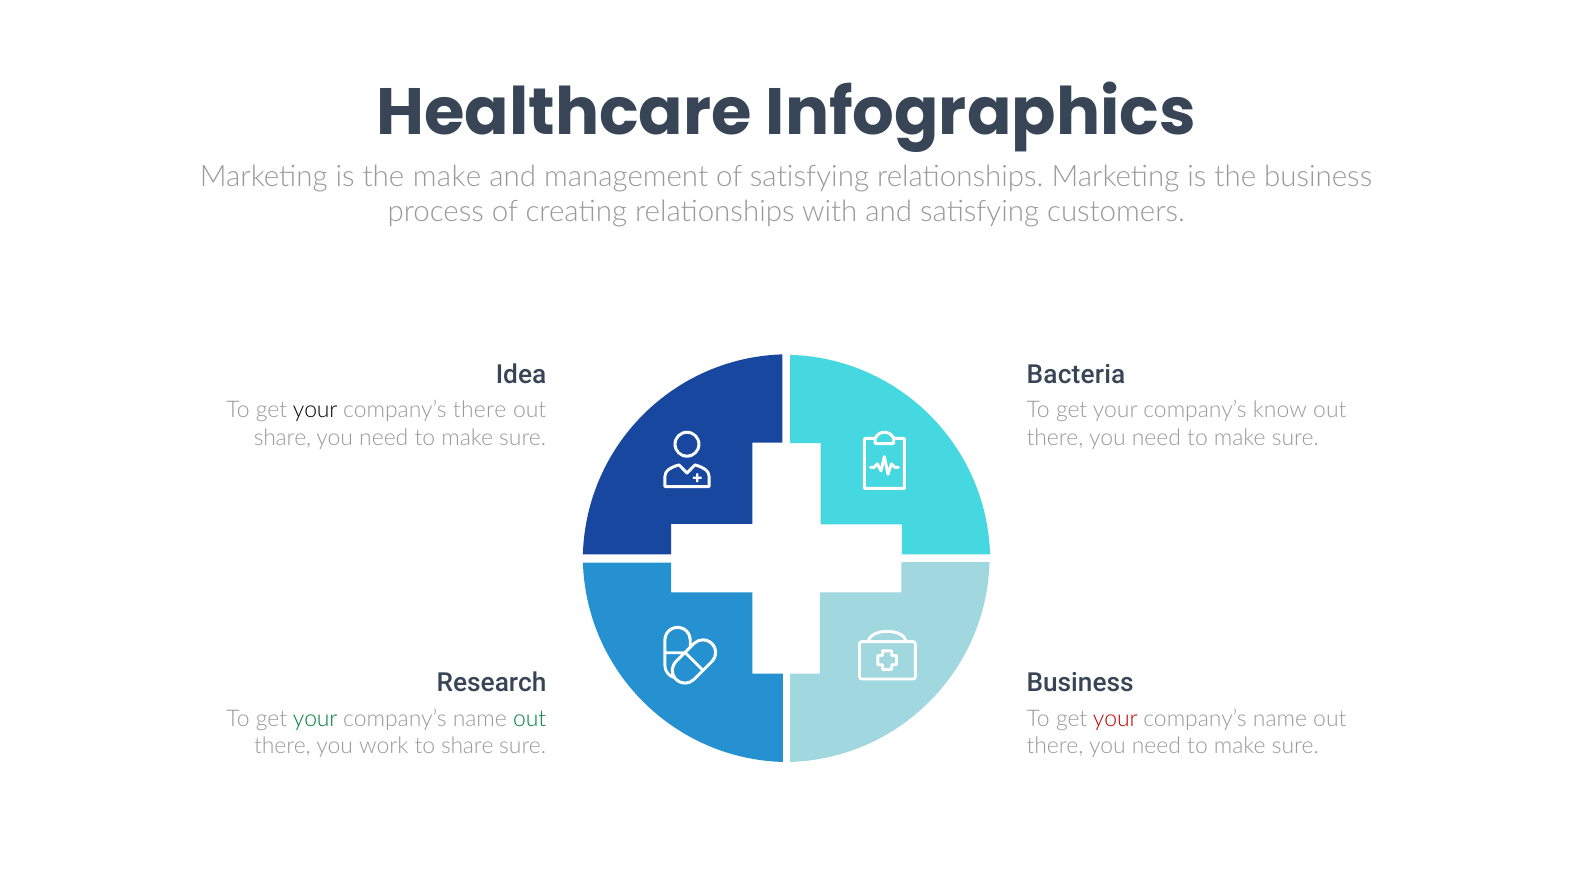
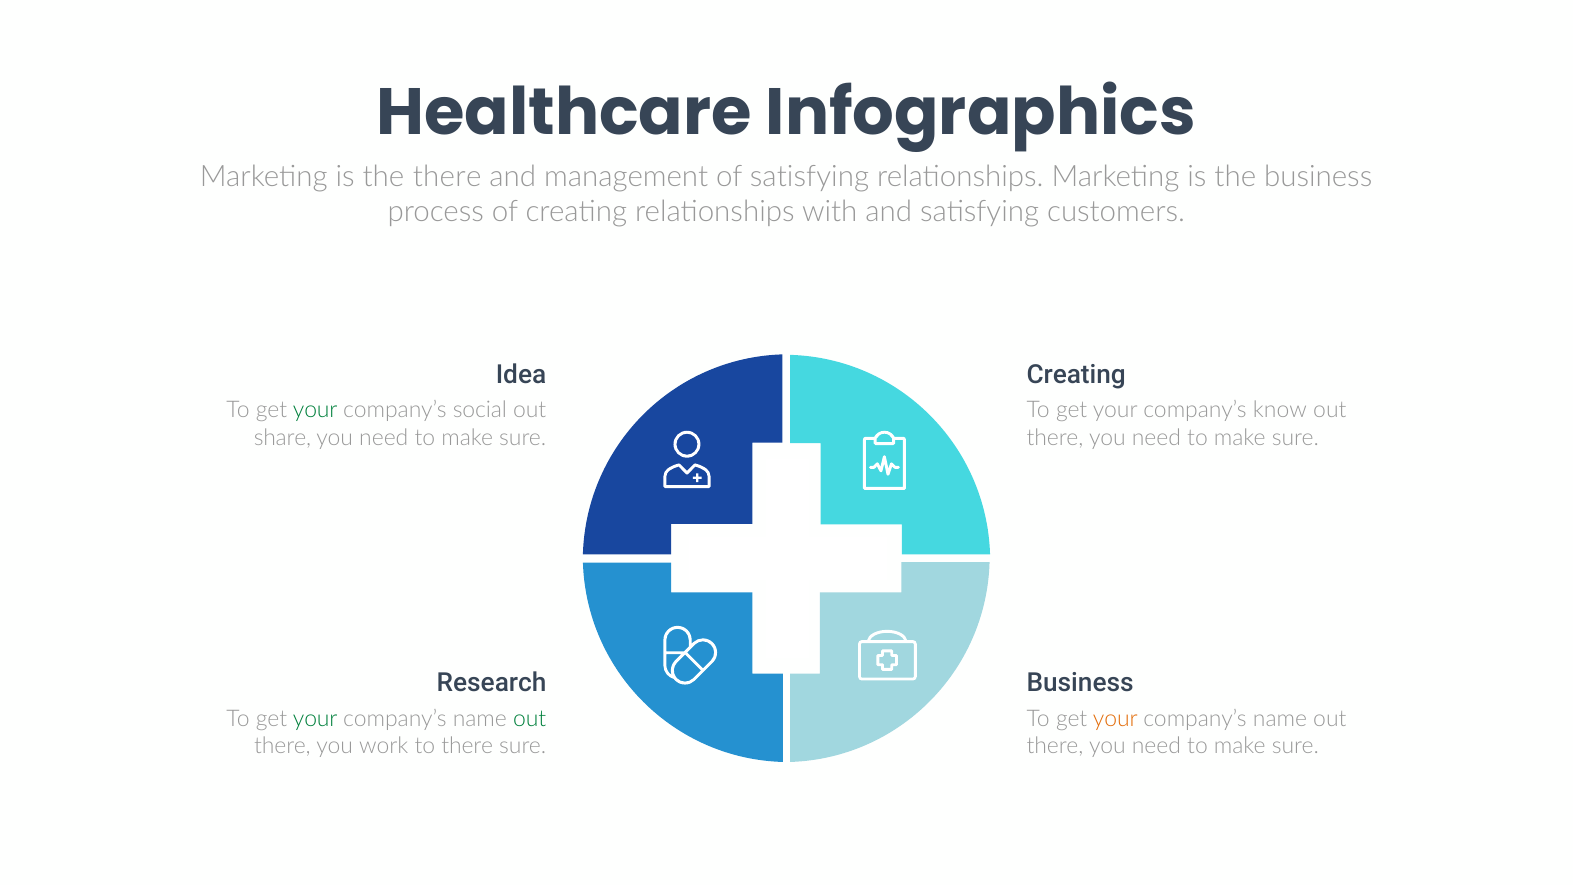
the make: make -> there (447, 176)
Bacteria: Bacteria -> Creating (1076, 375)
your colour: black -> green (315, 410)
company’s there: there -> social (480, 410)
your colour: red -> orange (1115, 719)
to share: share -> there (467, 746)
